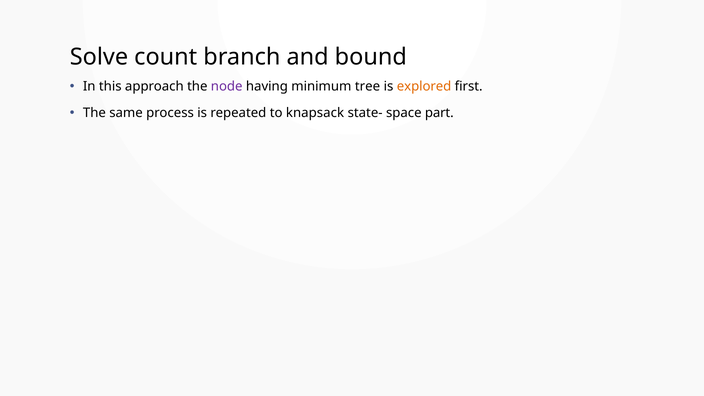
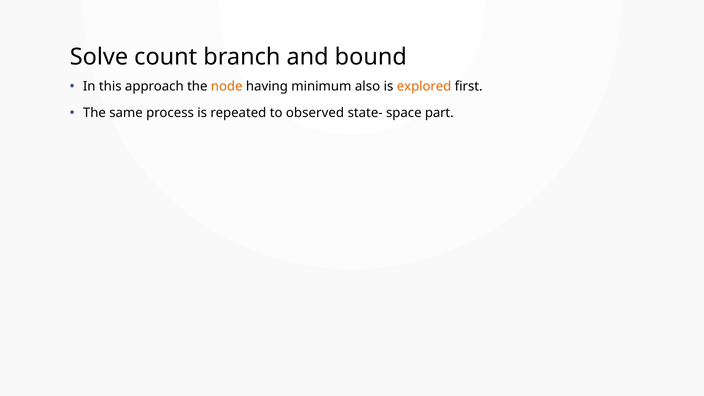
node colour: purple -> orange (227, 87)
tree: tree -> also (368, 87)
knapsack: knapsack -> observed (315, 113)
